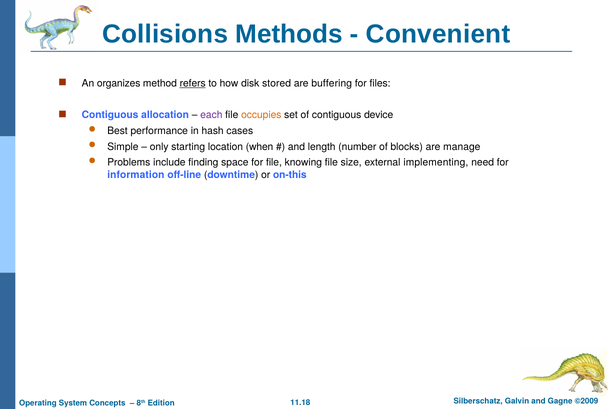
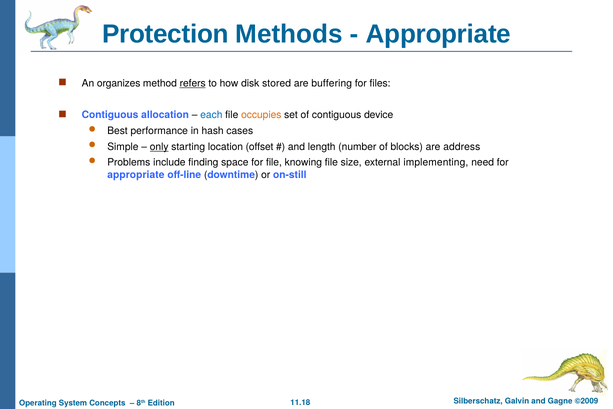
Collisions: Collisions -> Protection (165, 34)
Convenient: Convenient -> Appropriate (438, 34)
each colour: purple -> blue (211, 115)
only underline: none -> present (159, 147)
when: when -> offset (260, 147)
manage: manage -> address (462, 147)
information: information -> appropriate (136, 175)
on-this: on-this -> on-still (290, 175)
